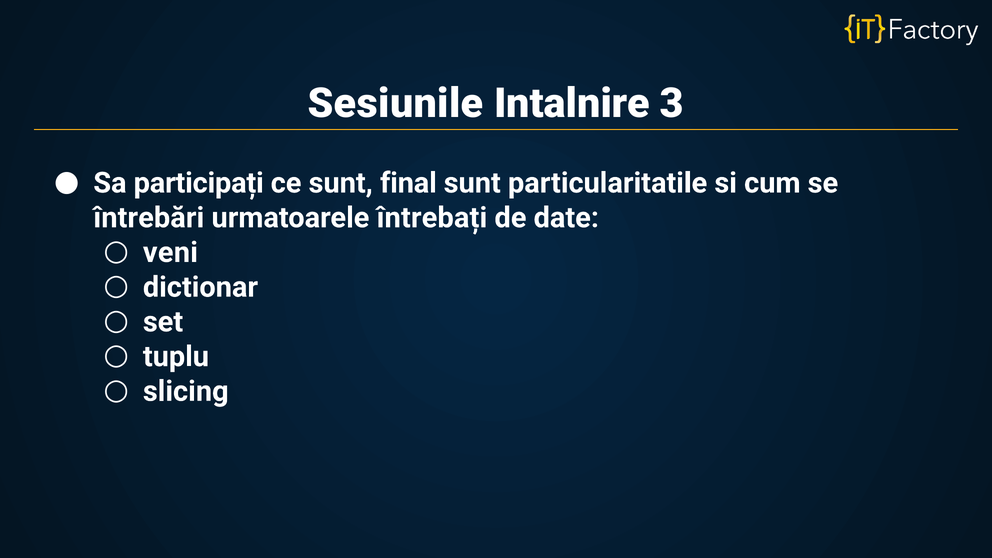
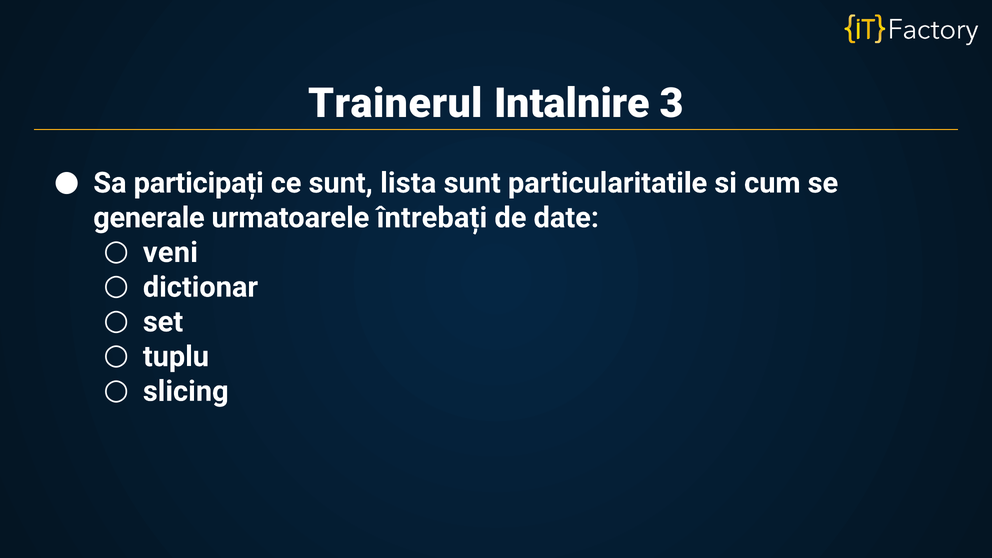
Sesiunile: Sesiunile -> Trainerul (396, 104)
final: final -> lista (408, 183)
întrebări: întrebări -> generale (149, 218)
